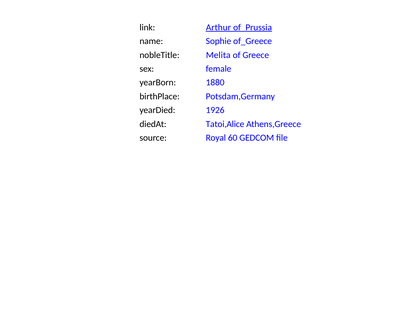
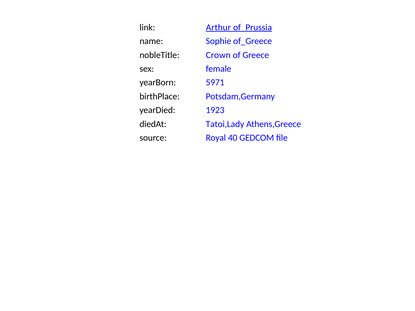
Melita: Melita -> Crown (218, 55)
1880: 1880 -> 5971 (215, 83)
1926: 1926 -> 1923 (215, 110)
Tatoi,Alice: Tatoi,Alice -> Tatoi,Lady (225, 124)
60: 60 -> 40 (233, 138)
